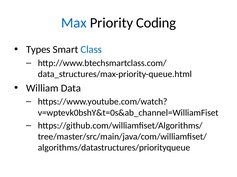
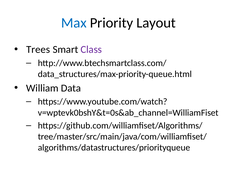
Coding: Coding -> Layout (156, 23)
Types: Types -> Trees (38, 50)
Class colour: blue -> purple (91, 50)
